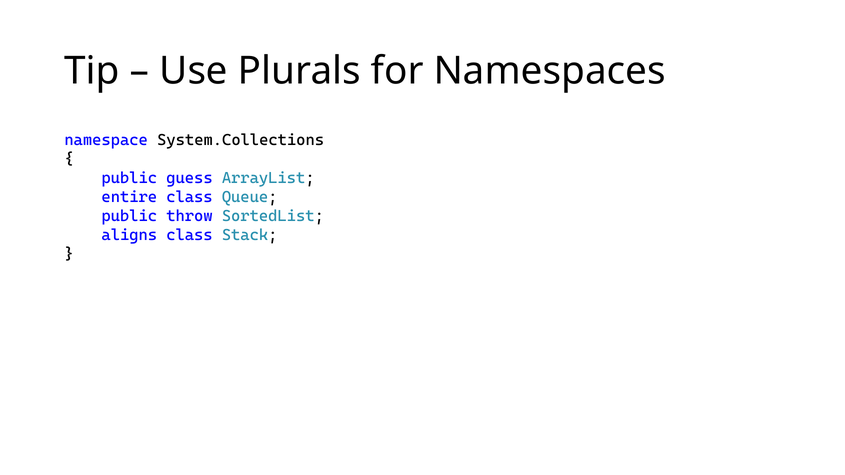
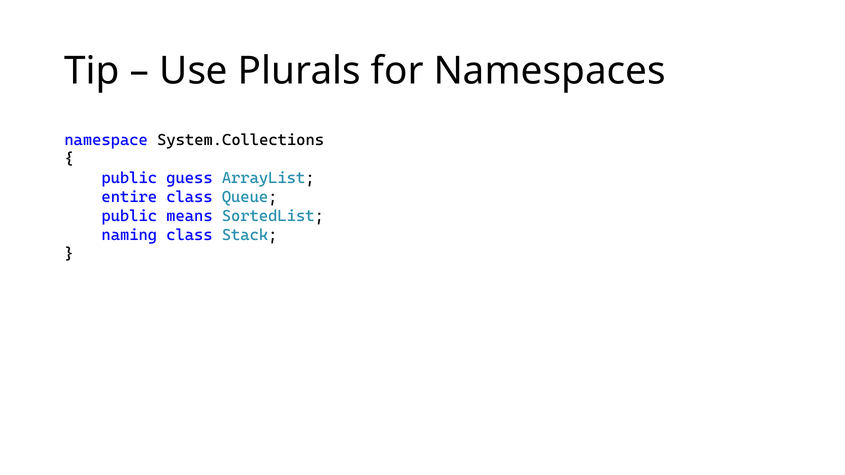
throw: throw -> means (189, 216)
aligns: aligns -> naming (129, 235)
